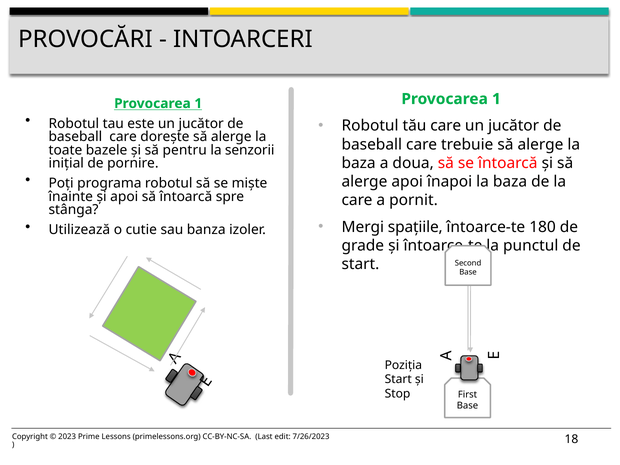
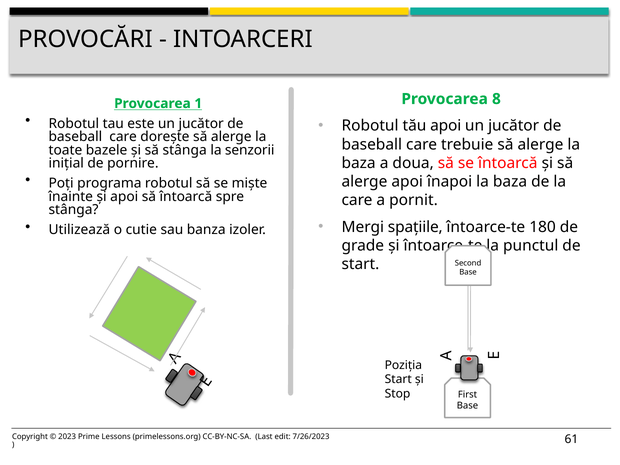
1: 1 -> 8 (496, 99)
tău care: care -> apoi (446, 126)
să pentru: pentru -> stânga (185, 150)
18: 18 -> 61 (571, 439)
